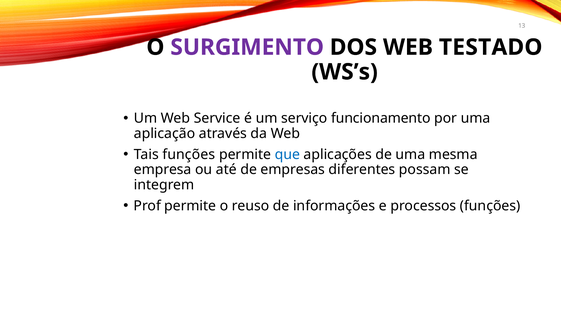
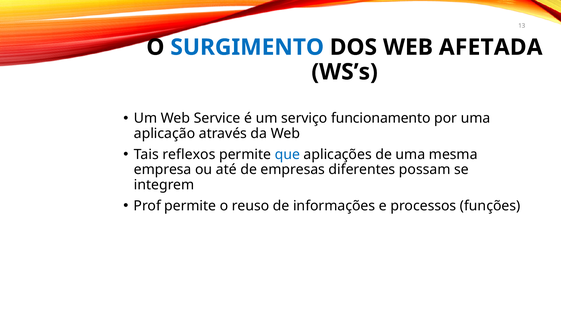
SURGIMENTO colour: purple -> blue (247, 47)
TESTADO: TESTADO -> AFETADA (491, 47)
Tais funções: funções -> reflexos (189, 154)
